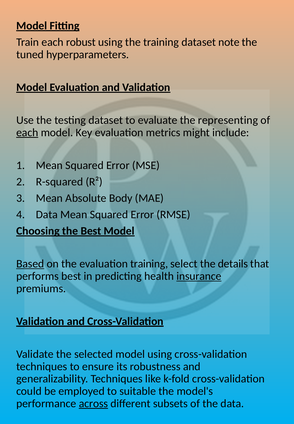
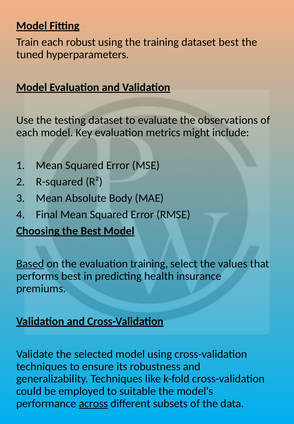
dataset note: note -> best (229, 42)
representing: representing -> observations (228, 120)
each underline: present -> none (27, 133)
Data: Data -> Final (47, 215)
details: details -> values (233, 264)
insurance underline: present -> none (199, 277)
